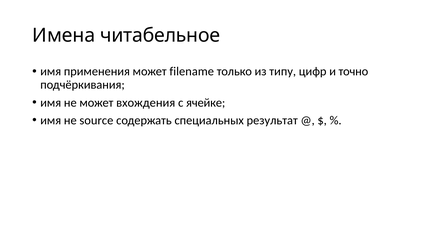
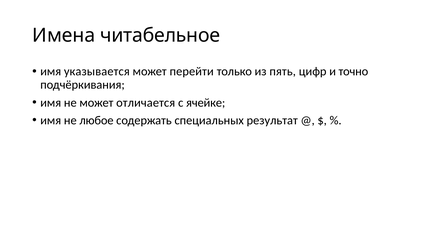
применения: применения -> указывается (97, 72)
filename: filename -> перейти (192, 72)
типу: типу -> пять (283, 72)
вхождения: вхождения -> отличается (146, 103)
source: source -> любое (96, 121)
